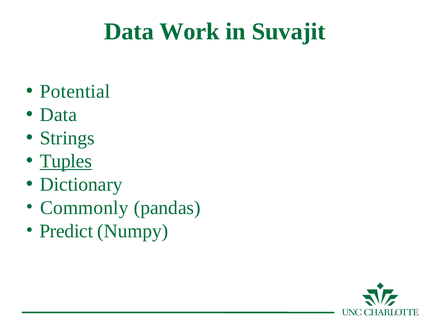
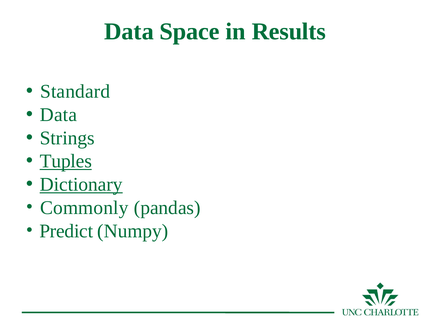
Work: Work -> Space (189, 32)
Suvajit: Suvajit -> Results (289, 32)
Potential: Potential -> Standard (75, 91)
Dictionary underline: none -> present (81, 184)
